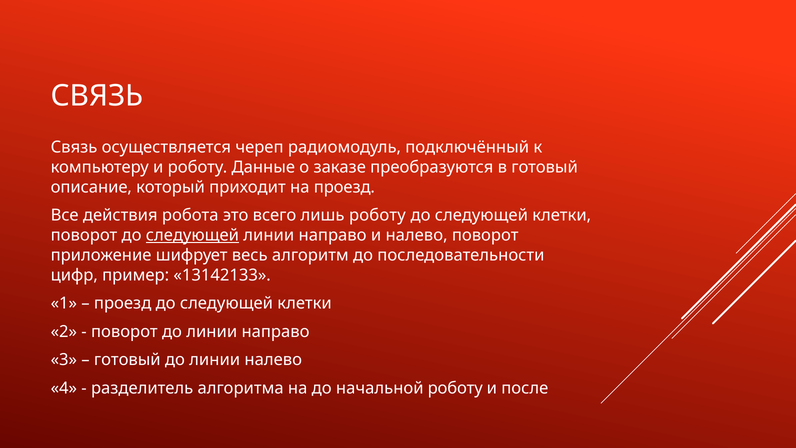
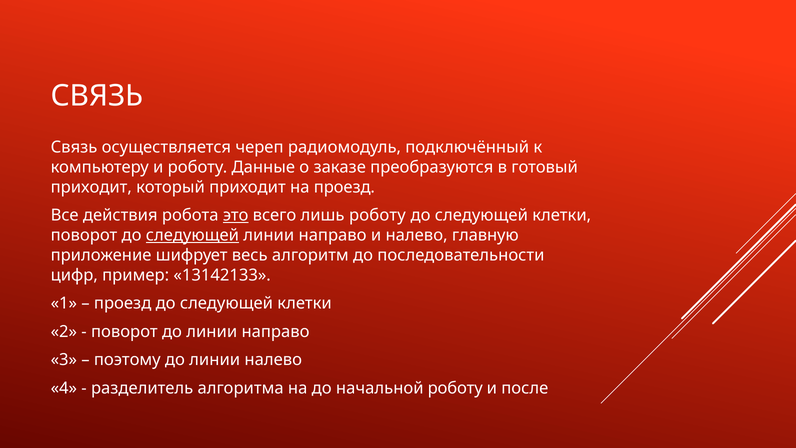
описание: описание -> приходит (91, 187)
это underline: none -> present (236, 215)
налево поворот: поворот -> главную (485, 235)
готовый: готовый -> поэтому (127, 360)
